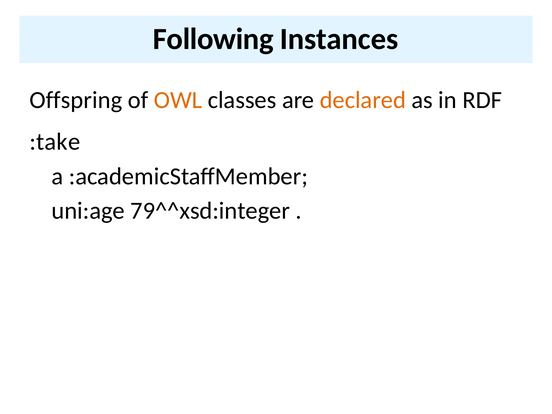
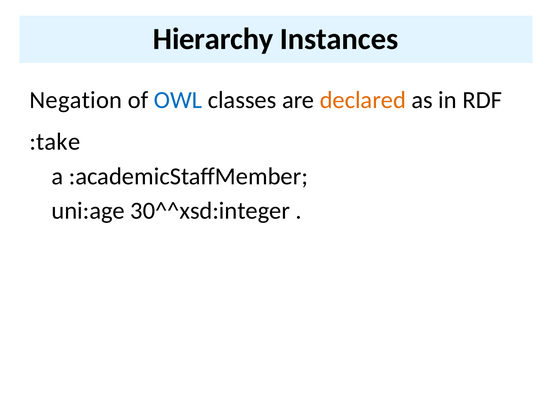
Following: Following -> Hierarchy (213, 39)
Offspring: Offspring -> Negation (76, 100)
OWL colour: orange -> blue (178, 100)
79^^xsd:integer: 79^^xsd:integer -> 30^^xsd:integer (210, 211)
